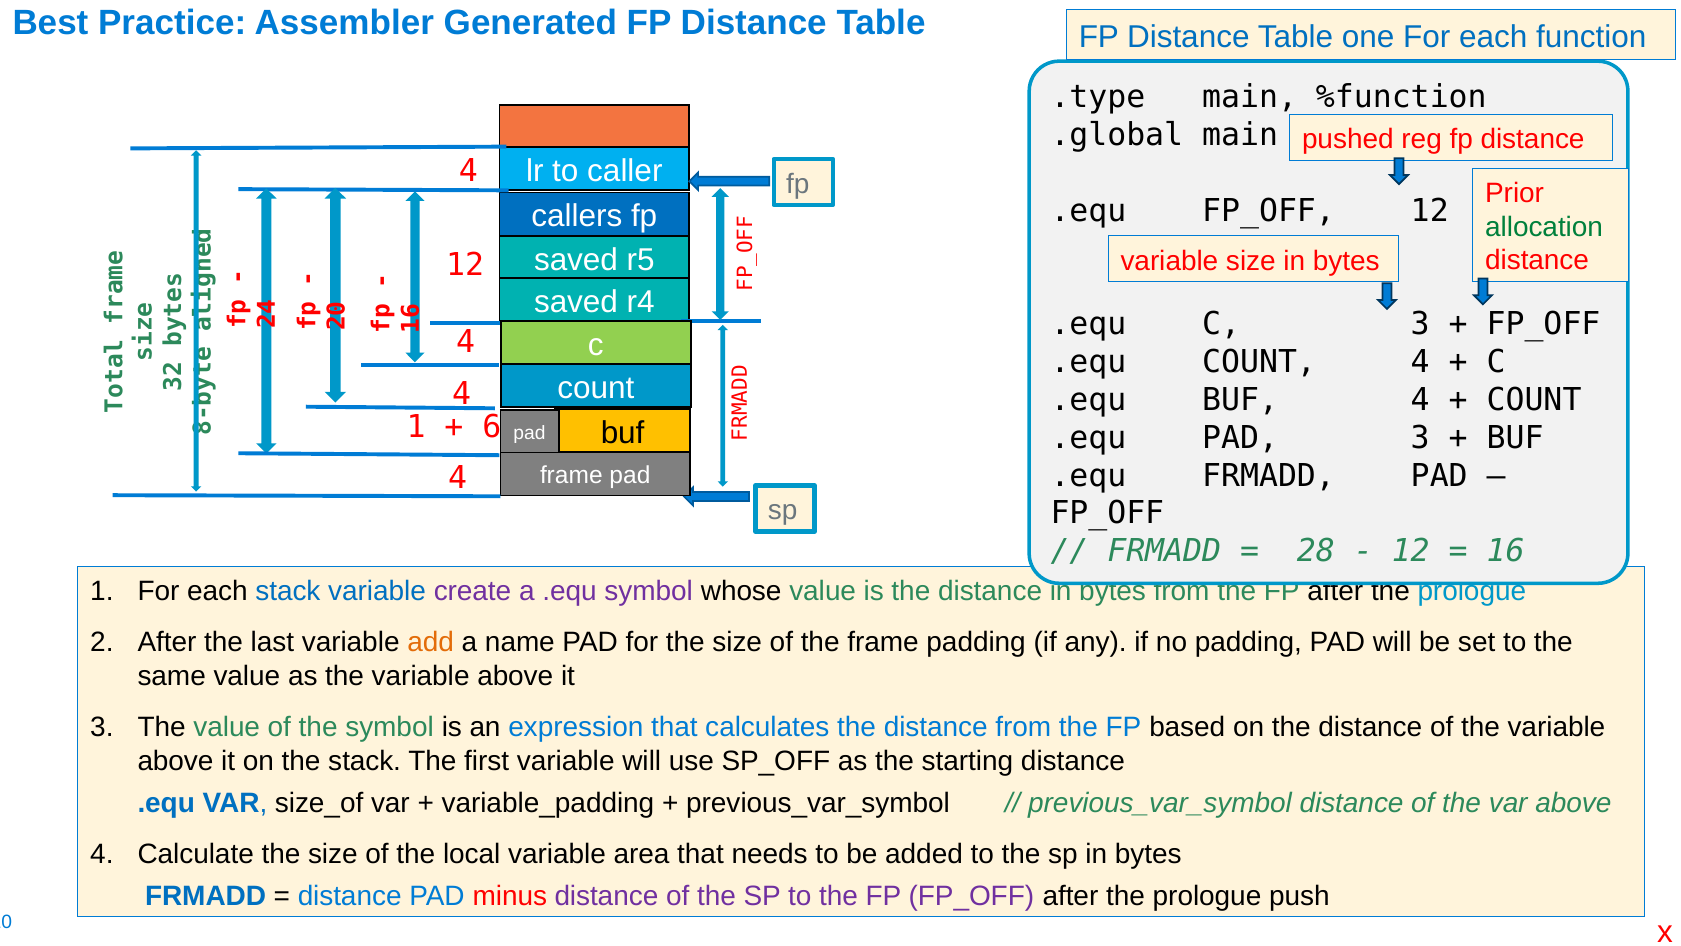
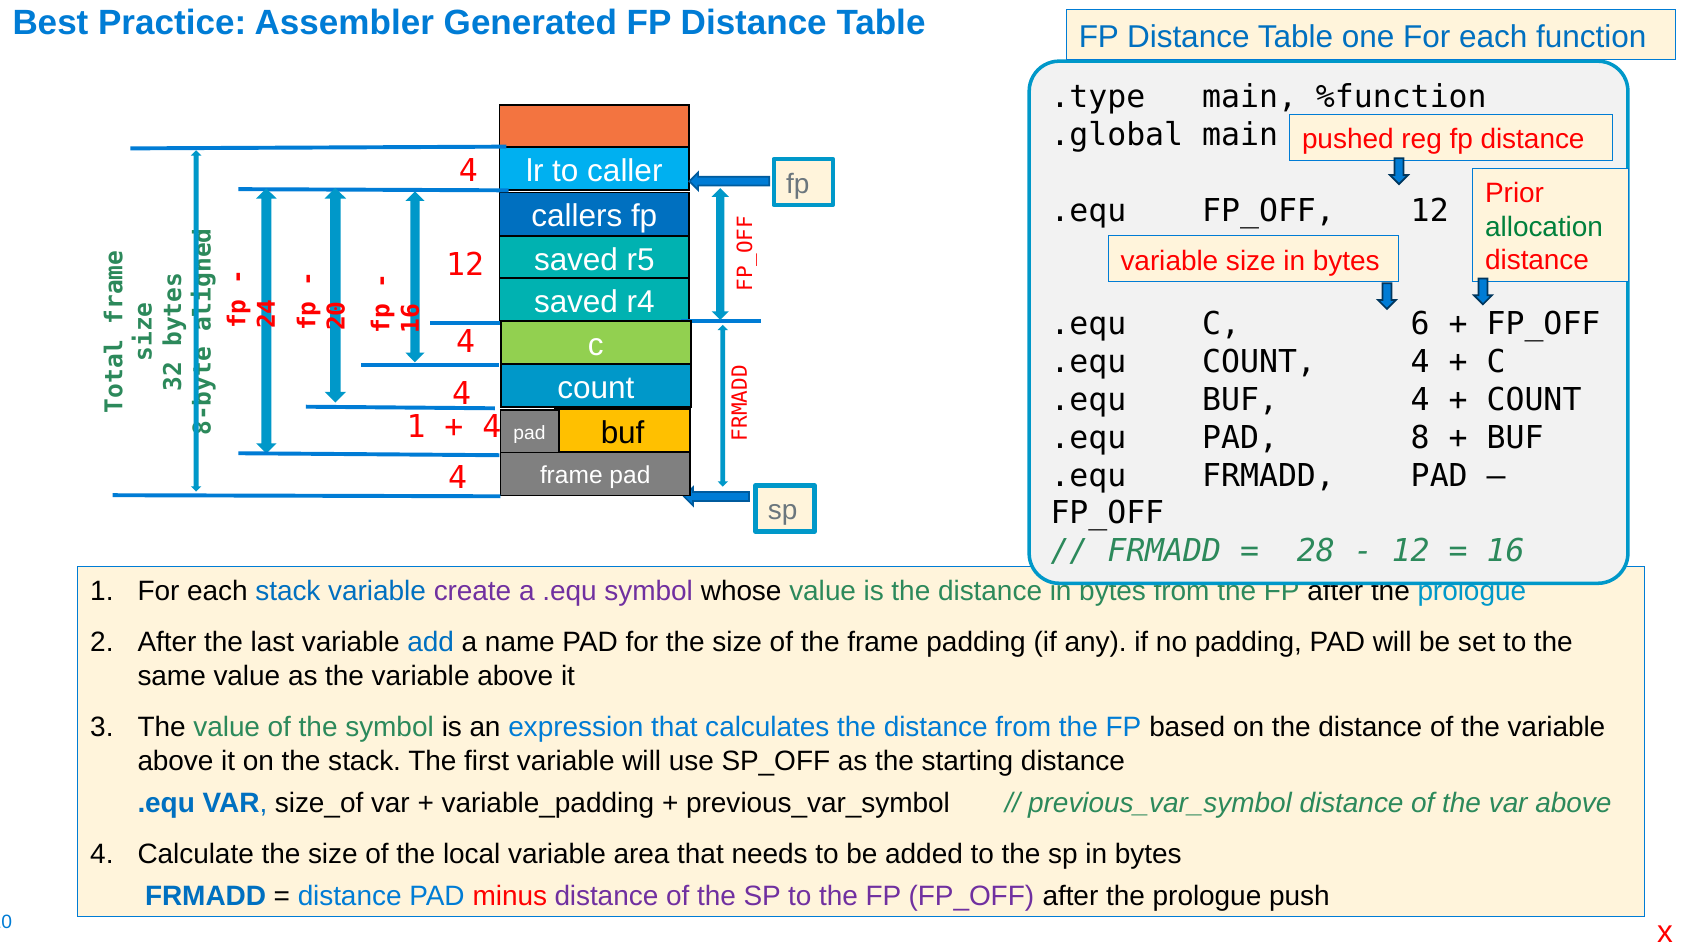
C 3: 3 -> 6 (1420, 324)
6: 6 -> 4 (492, 427)
PAD 3: 3 -> 8 (1420, 438)
add colour: orange -> blue (431, 642)
